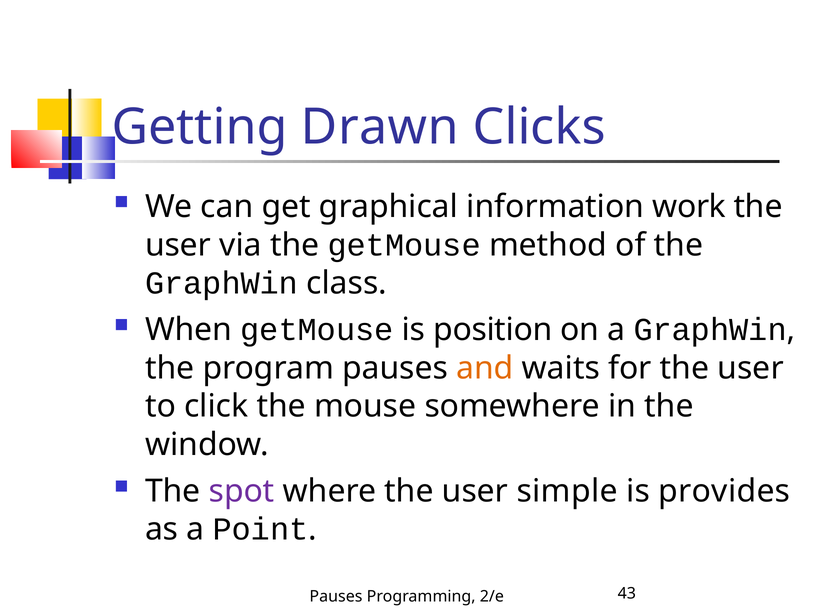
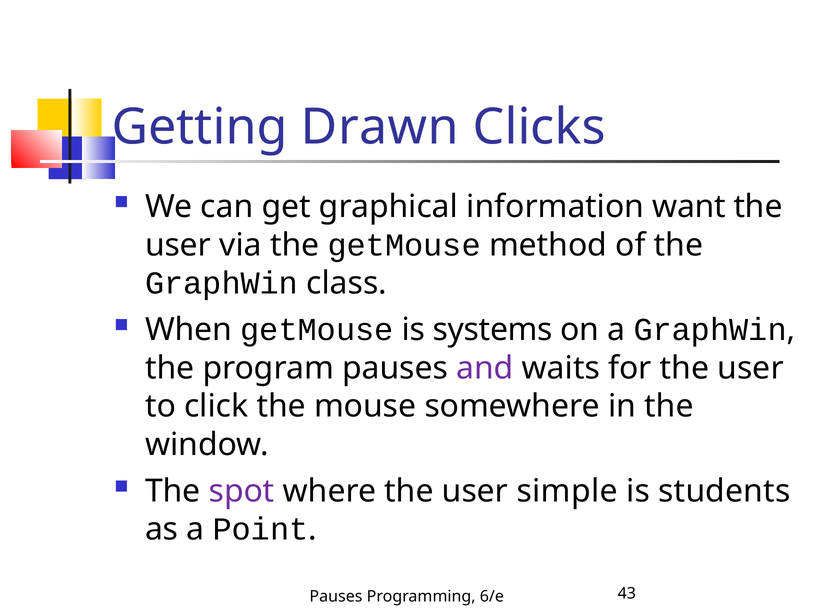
work: work -> want (689, 207)
position: position -> systems (493, 330)
and colour: orange -> purple (485, 368)
provides: provides -> students (724, 491)
2/e: 2/e -> 6/e (492, 597)
